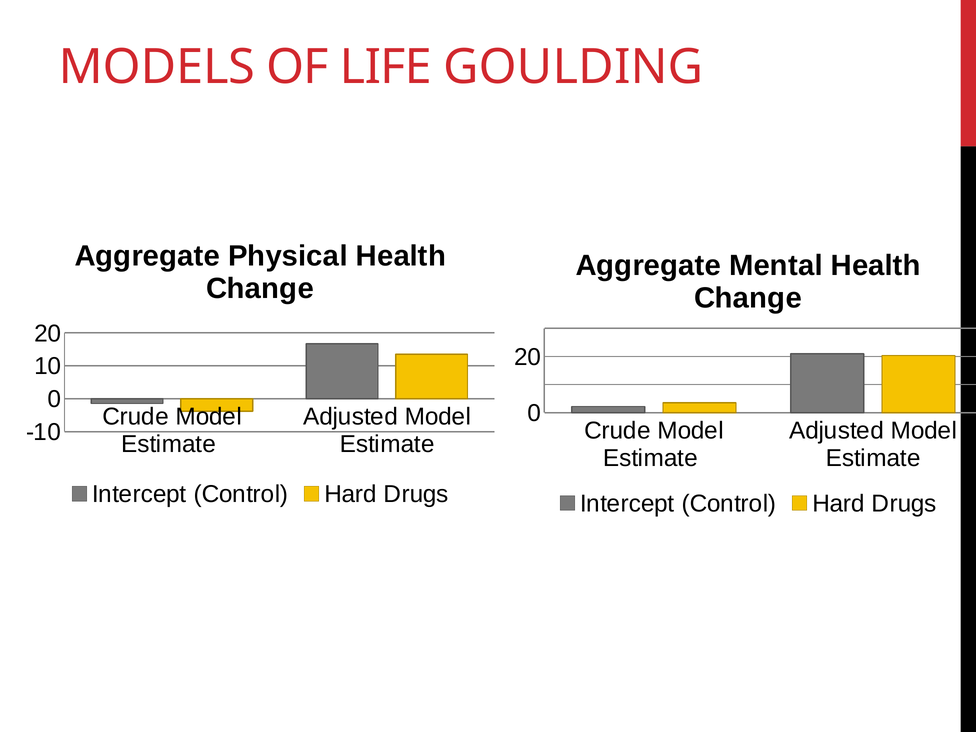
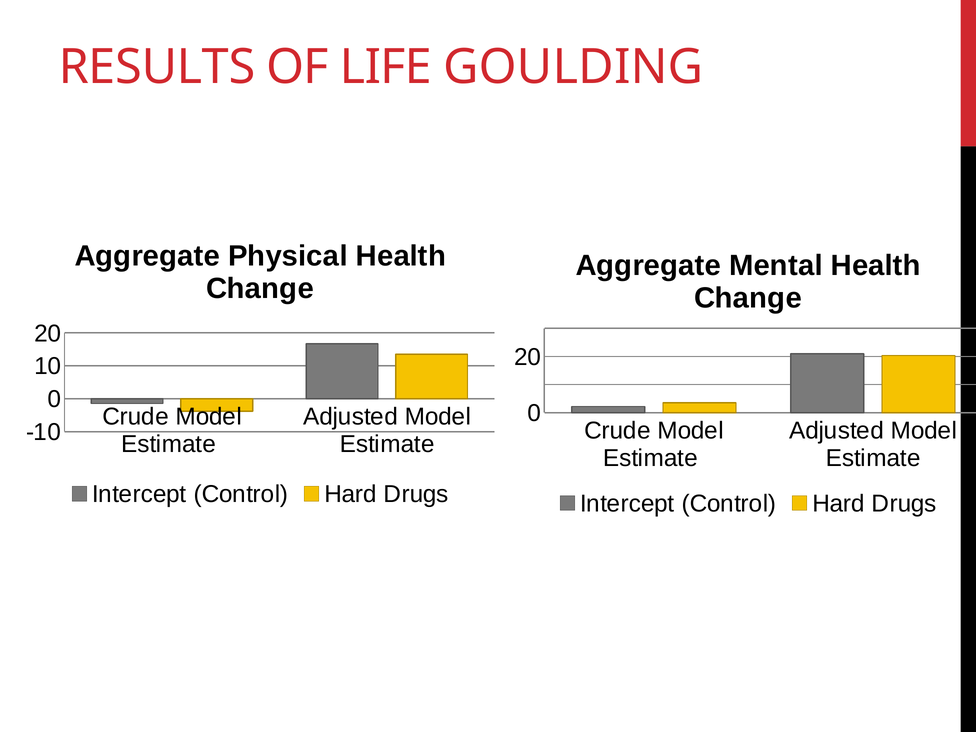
MODELS: MODELS -> RESULTS (157, 67)
